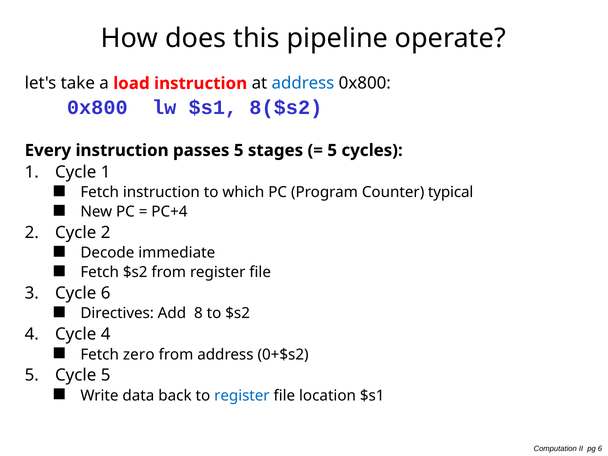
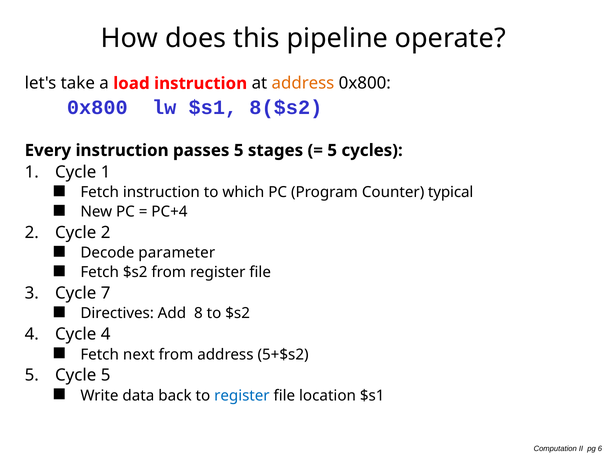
address colour: blue -> orange (303, 83)
immediate: immediate -> parameter (177, 253)
Cycle 6: 6 -> 7 (106, 293)
zero: zero -> next (139, 355)
0+$s2: 0+$s2 -> 5+$s2 (283, 355)
